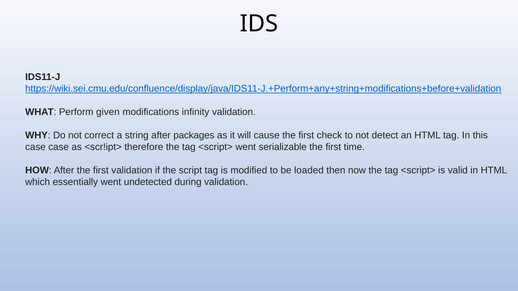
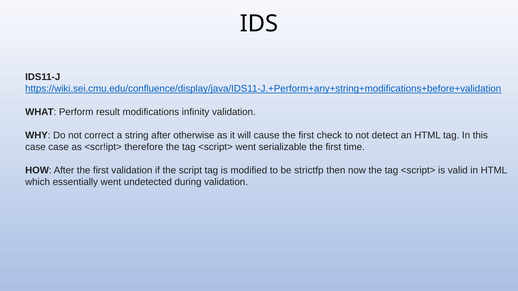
given: given -> result (108, 112)
packages: packages -> otherwise (194, 135)
loaded: loaded -> strictfp (309, 170)
